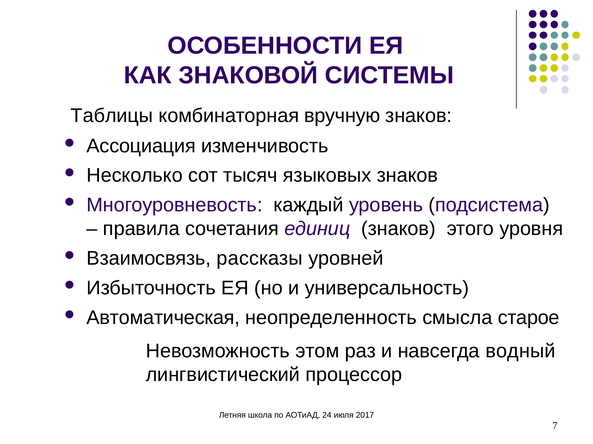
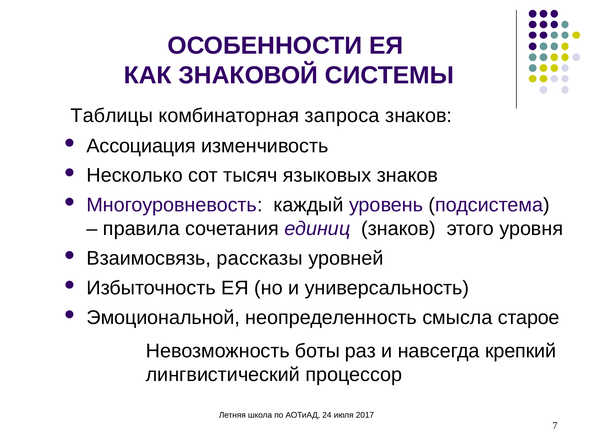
вручную: вручную -> запроса (342, 116)
Автоматическая: Автоматическая -> Эмоциональной (163, 318)
этом: этом -> боты (317, 352)
водный: водный -> крепкий (521, 352)
